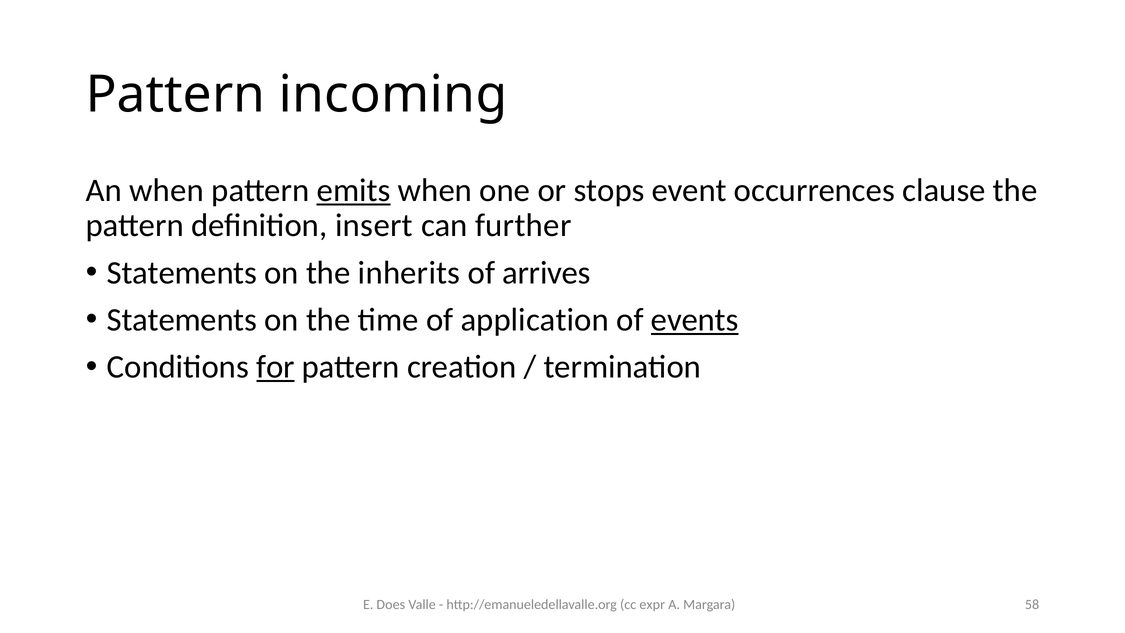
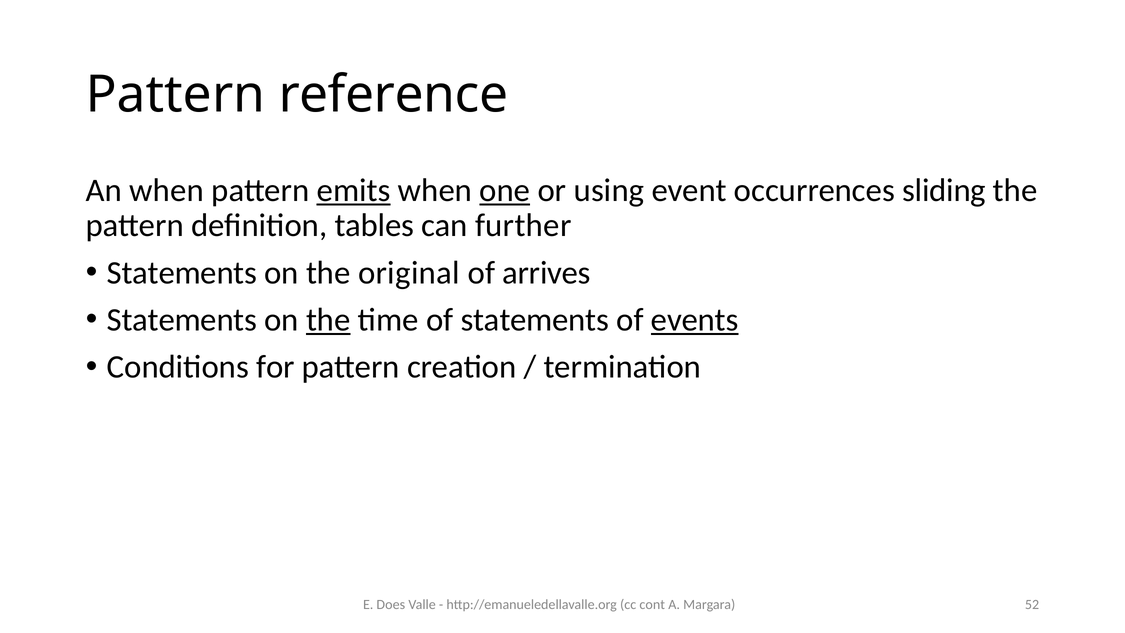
incoming: incoming -> reference (393, 95)
one underline: none -> present (505, 190)
stops: stops -> using (609, 190)
clause: clause -> sliding (944, 190)
insert: insert -> tables (374, 226)
inherits: inherits -> original (409, 273)
the underline: none -> present (328, 320)
of application: application -> statements (535, 320)
for underline: present -> none (275, 367)
expr: expr -> cont (652, 604)
58: 58 -> 52 (1032, 604)
